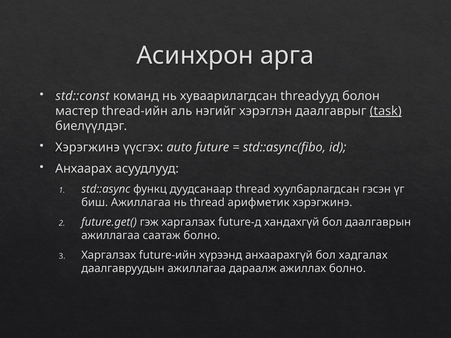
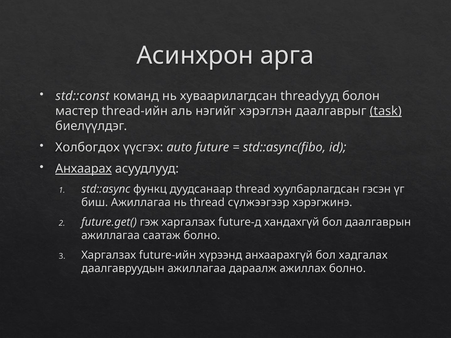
Хэрэгжинэ: Хэрэгжинэ -> Холбогдох (87, 148)
Анхаарах underline: none -> present (84, 169)
арифметик: арифметик -> сүлжээгээр (259, 203)
